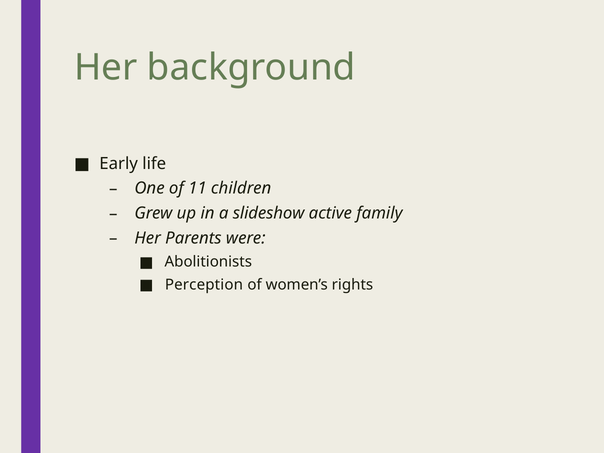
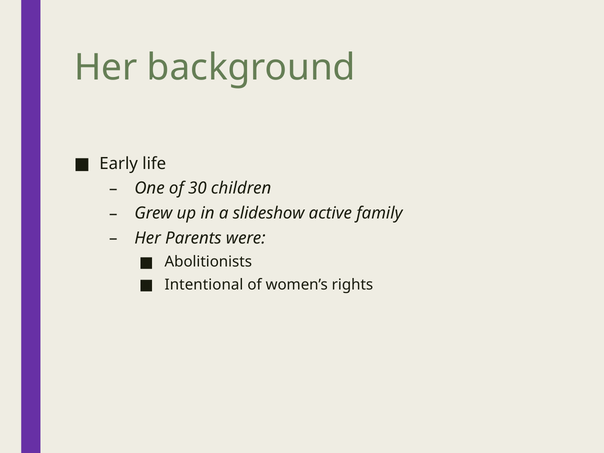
11: 11 -> 30 (197, 188)
Perception: Perception -> Intentional (204, 285)
